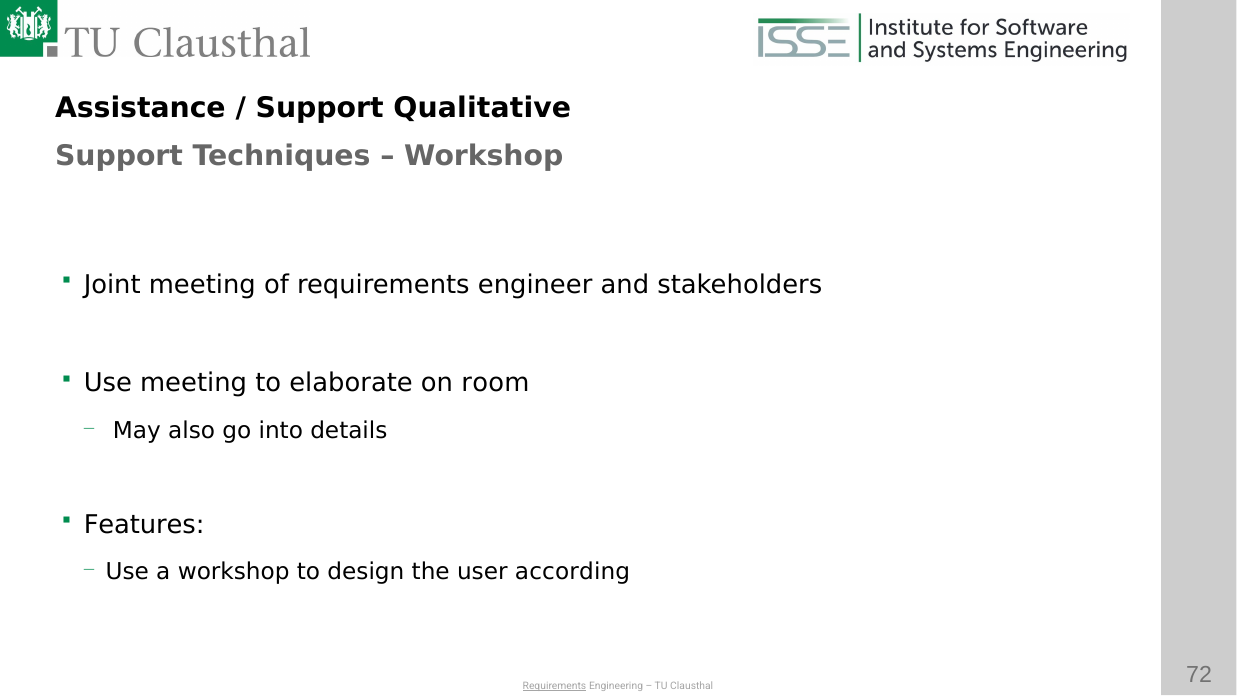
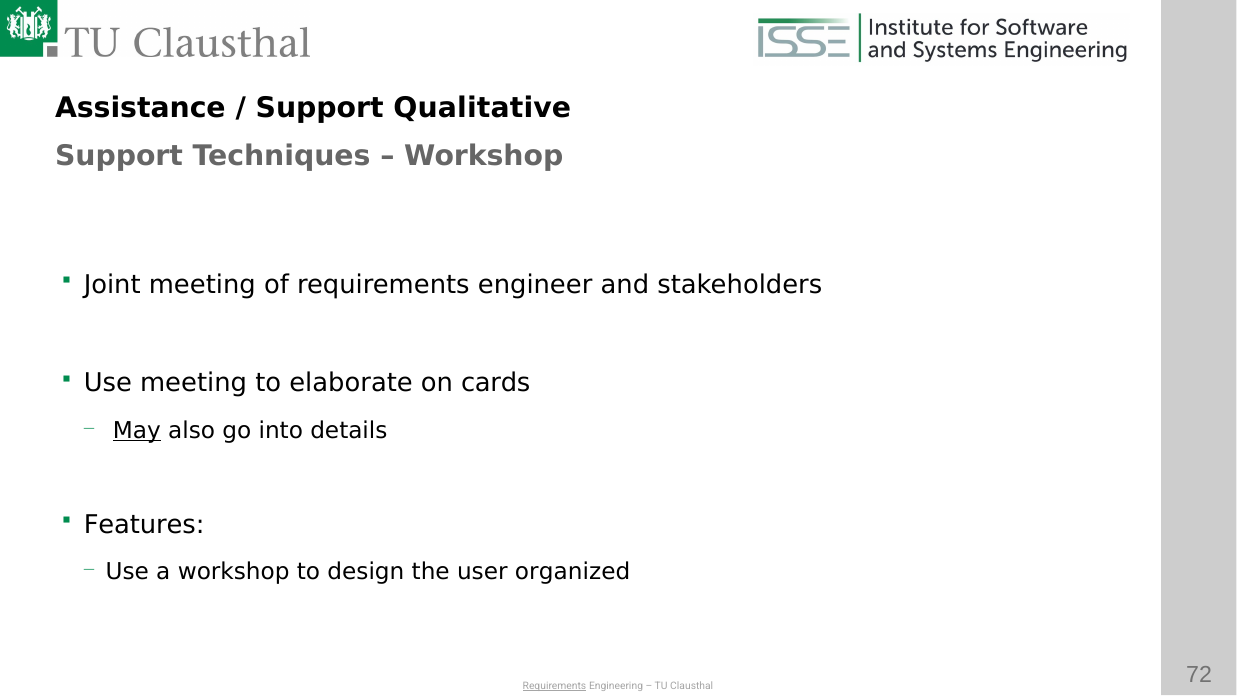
room: room -> cards (496, 383)
May underline: none -> present (137, 431)
according: according -> organized (573, 572)
